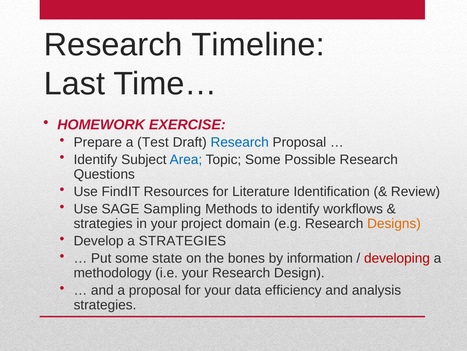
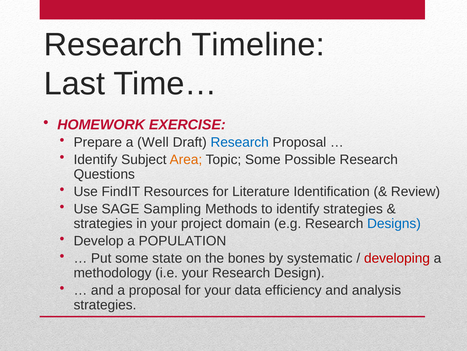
Test: Test -> Well (153, 142)
Area colour: blue -> orange (186, 159)
identify workflows: workflows -> strategies (353, 209)
Designs colour: orange -> blue (394, 223)
a STRATEGIES: STRATEGIES -> POPULATION (182, 240)
information: information -> systematic (320, 258)
